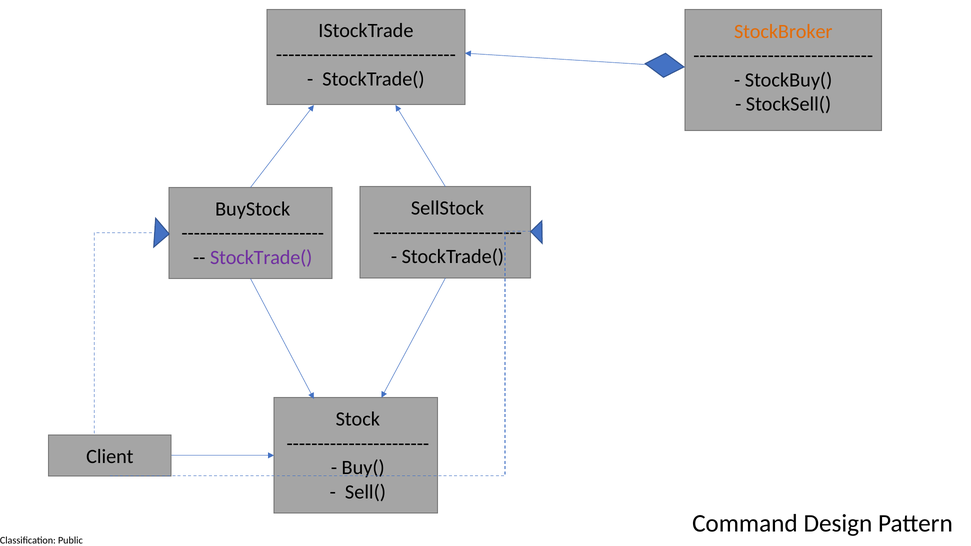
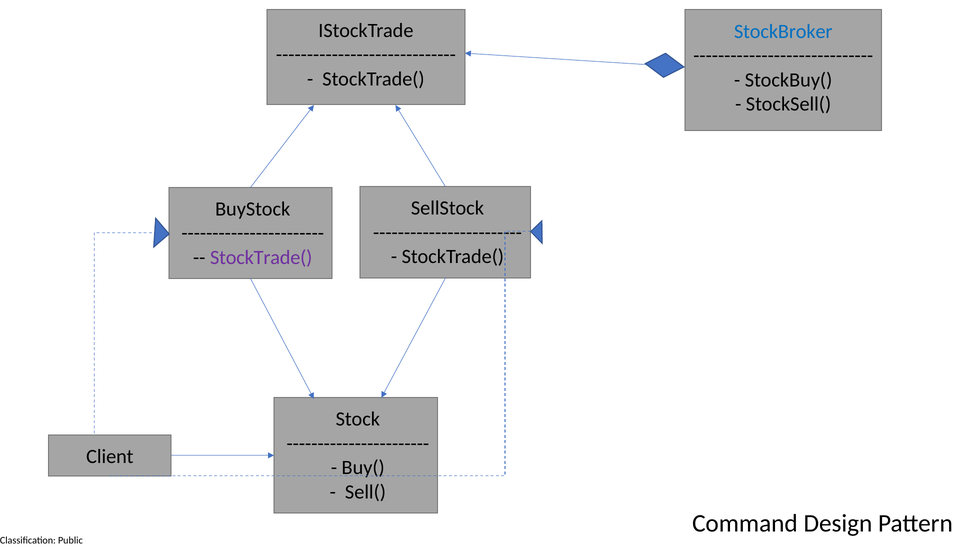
StockBroker colour: orange -> blue (783, 31)
